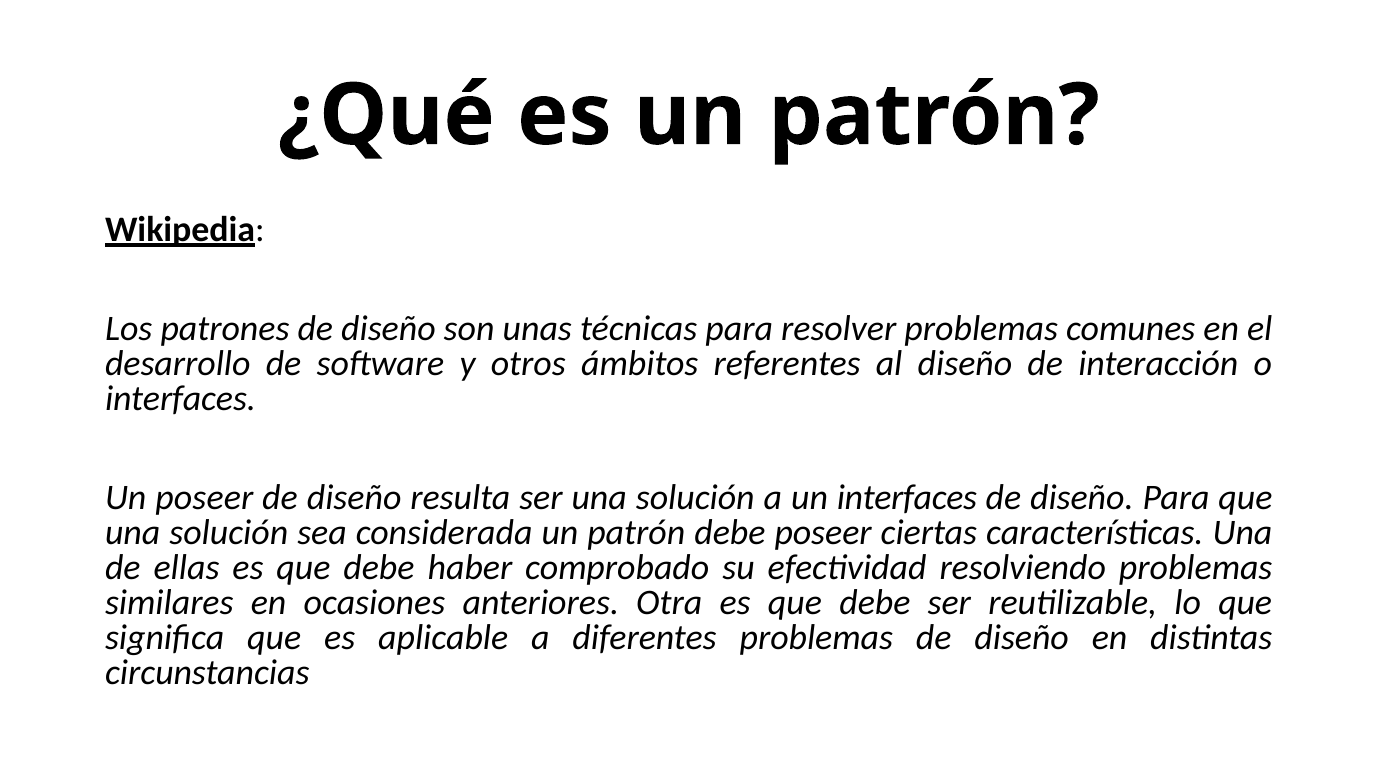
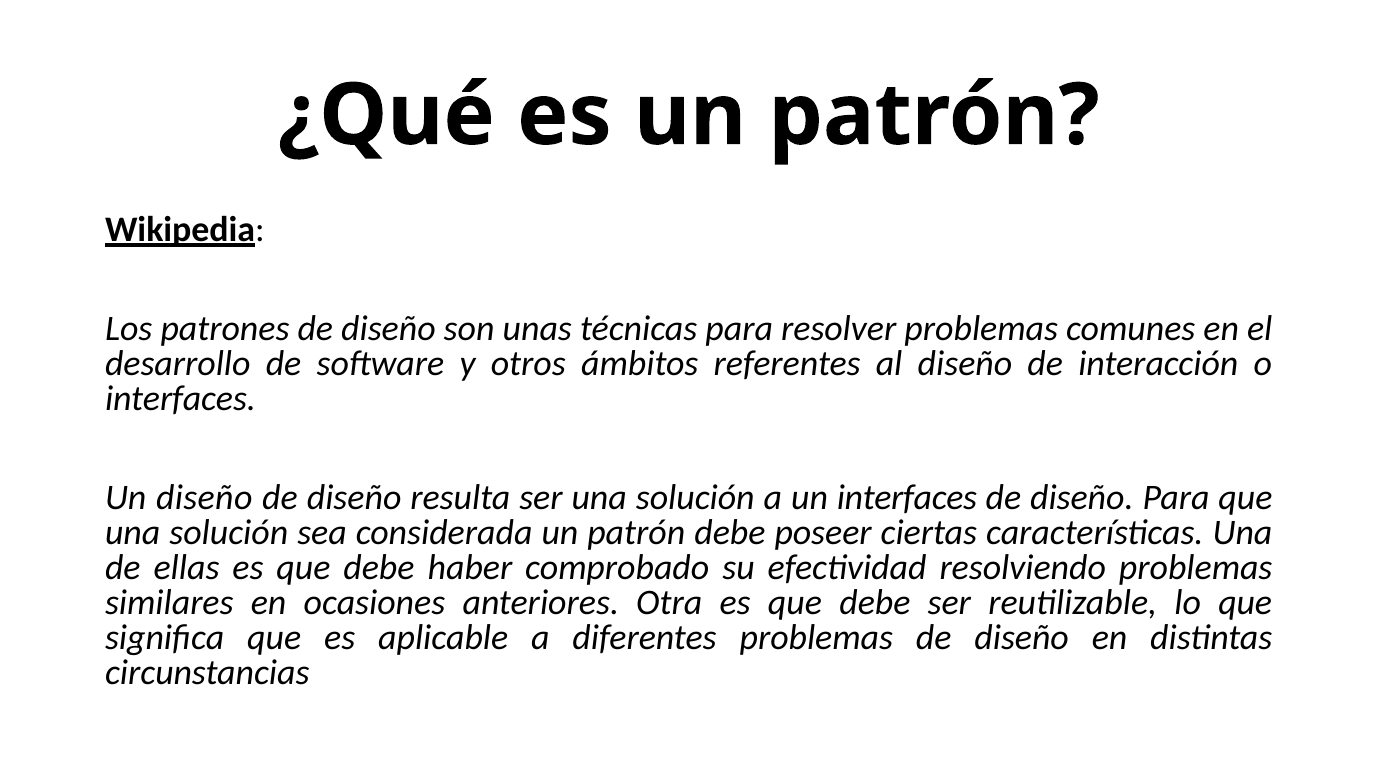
Un poseer: poseer -> diseño (204, 498)
